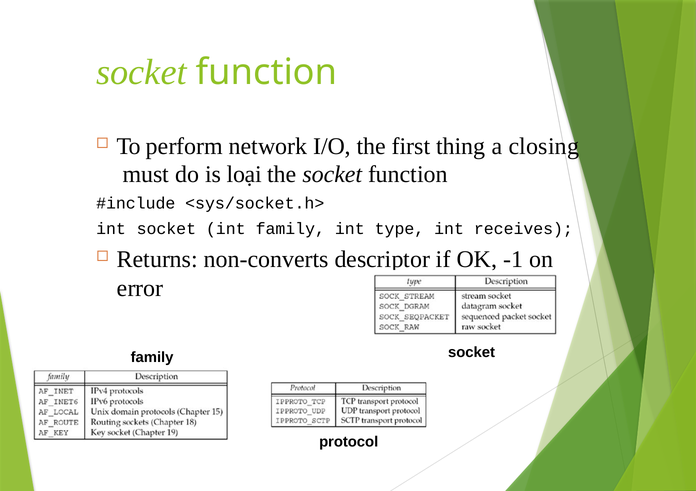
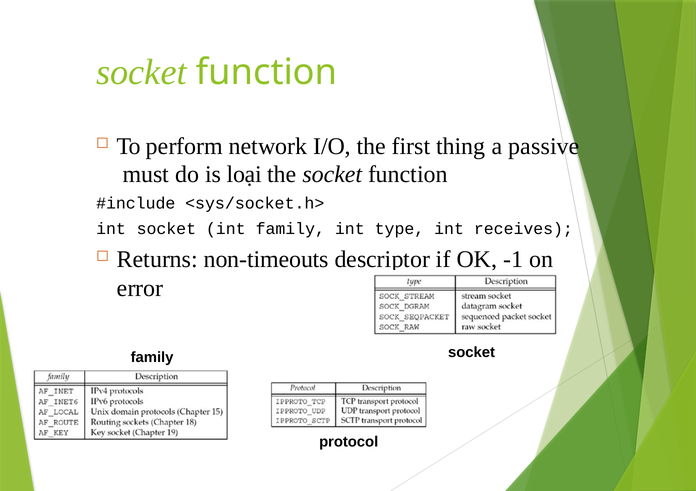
closing: closing -> passive (544, 147)
non-converts: non-converts -> non-timeouts (266, 260)
